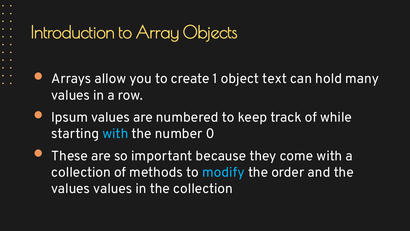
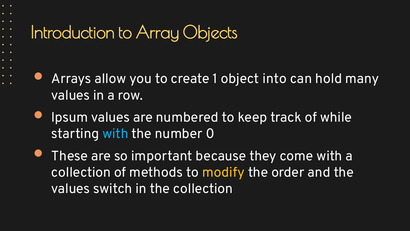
text: text -> into (275, 79)
modify colour: light blue -> yellow (223, 172)
values values: values -> switch (113, 188)
